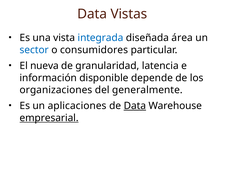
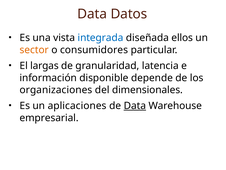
Vistas: Vistas -> Datos (129, 14)
área: área -> ellos (182, 38)
sector colour: blue -> orange (34, 50)
nueva: nueva -> largas (44, 66)
generalmente: generalmente -> dimensionales (147, 90)
empresarial underline: present -> none (49, 118)
